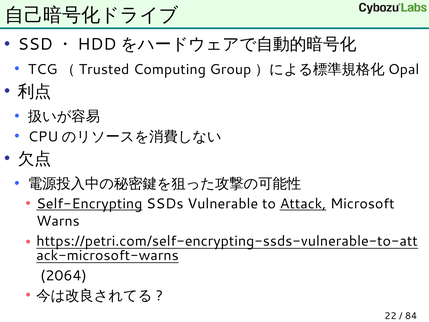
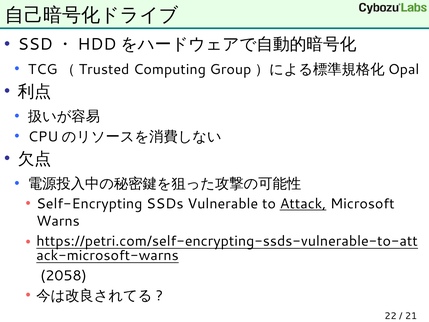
Self-Encrypting underline: present -> none (89, 204)
2064: 2064 -> 2058 (63, 275)
84: 84 -> 21 (411, 316)
